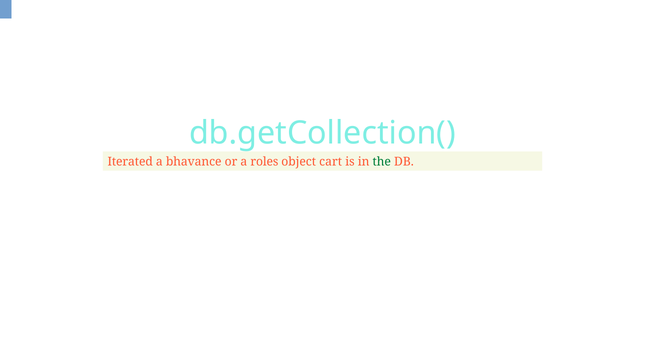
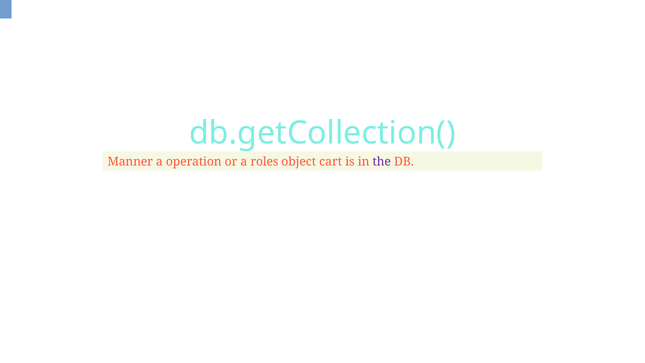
Iterated: Iterated -> Manner (130, 162)
bhavance: bhavance -> operation (194, 162)
the colour: green -> purple (382, 162)
